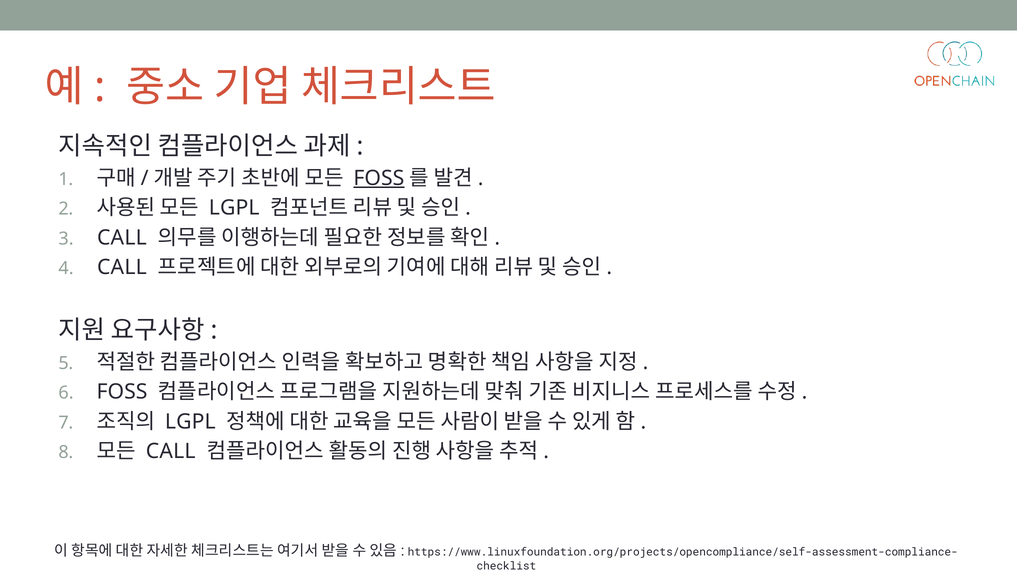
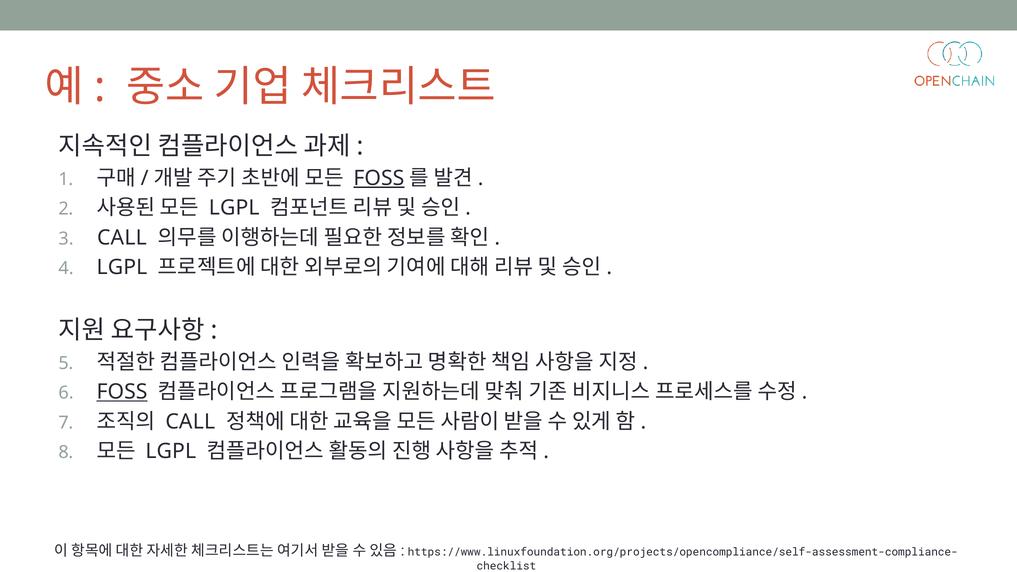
CALL: CALL -> LGPL (122, 267)
FOSS underline: none -> present (122, 392)
LGPL: LGPL -> CALL (190, 422)
CALL: CALL -> LGPL (171, 451)
